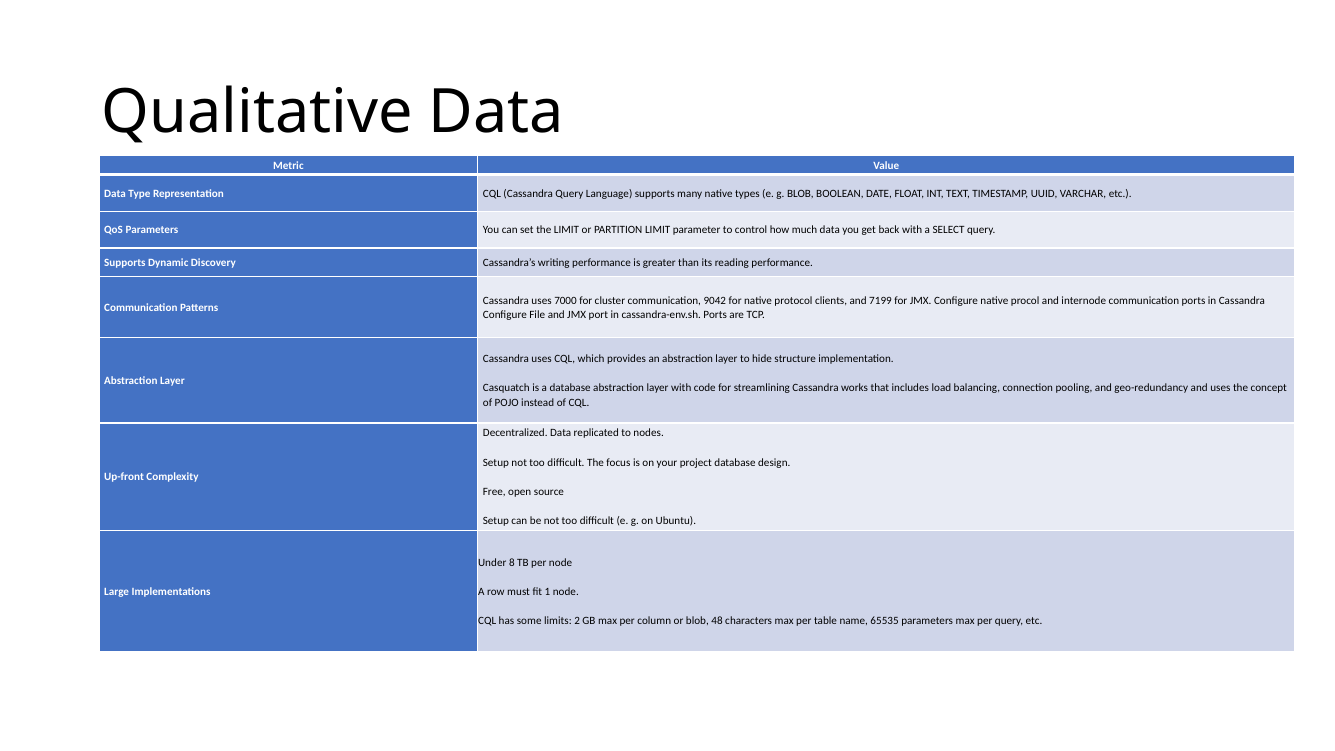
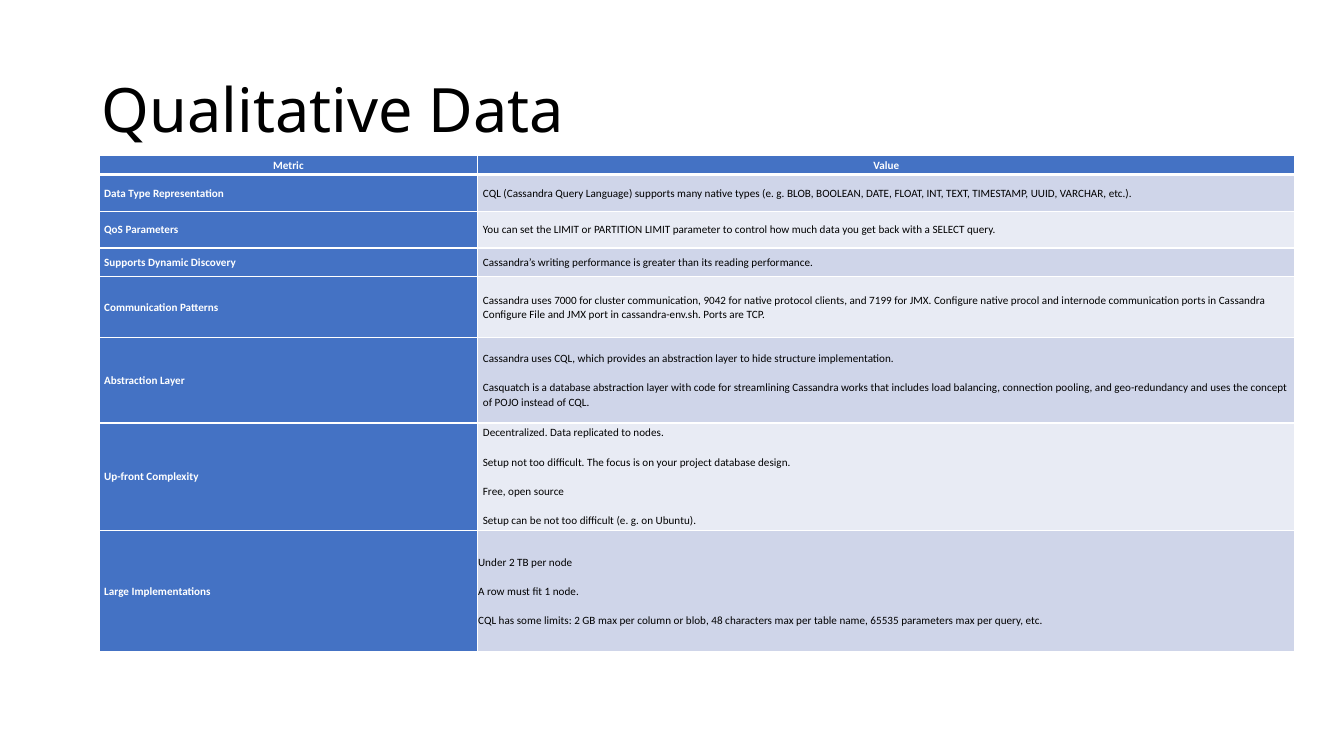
Under 8: 8 -> 2 (512, 562)
